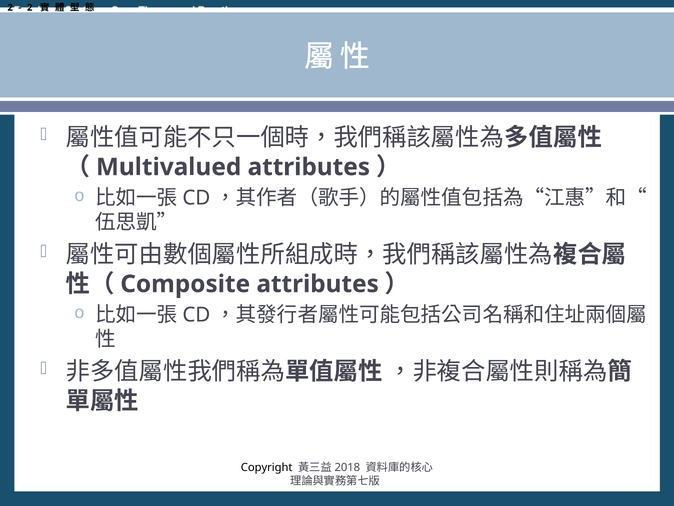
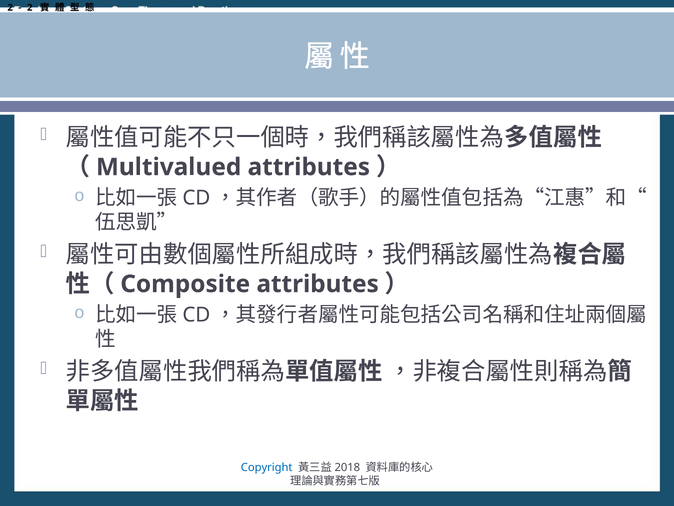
Copyright colour: black -> blue (267, 467)
